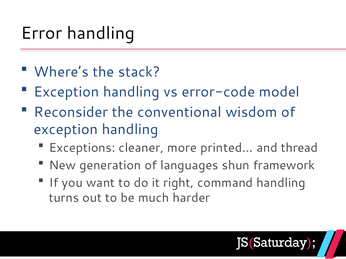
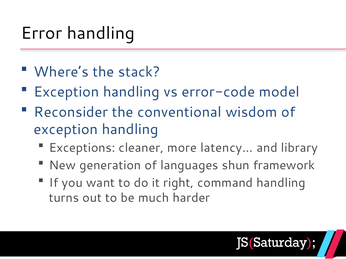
printed…: printed… -> latency… (227, 148)
thread: thread -> library (299, 148)
